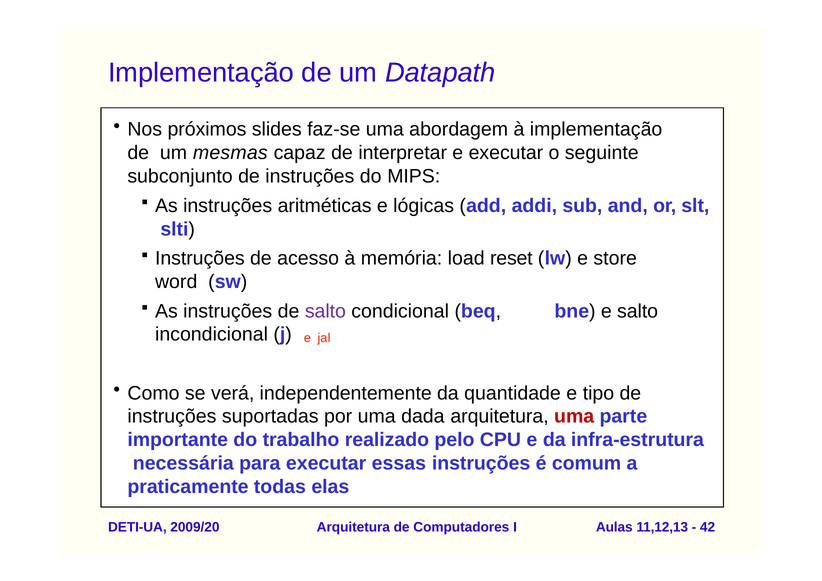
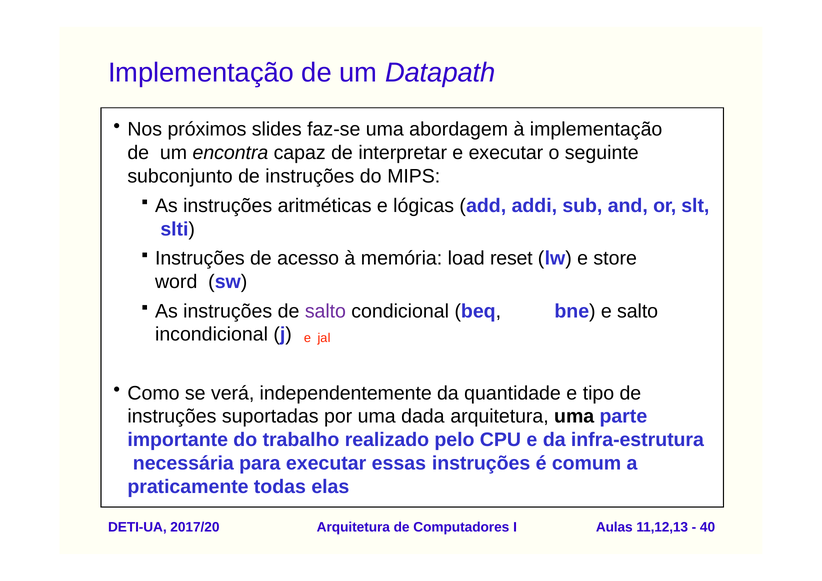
mesmas: mesmas -> encontra (230, 153)
uma colour: red -> black (574, 416)
2009/20: 2009/20 -> 2017/20 (195, 527)
42: 42 -> 40 (708, 527)
